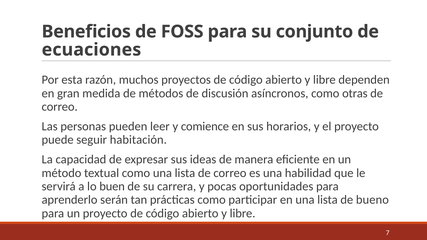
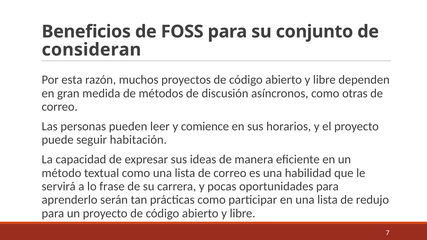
ecuaciones: ecuaciones -> consideran (91, 50)
buen: buen -> frase (112, 187)
bueno: bueno -> redujo (372, 200)
